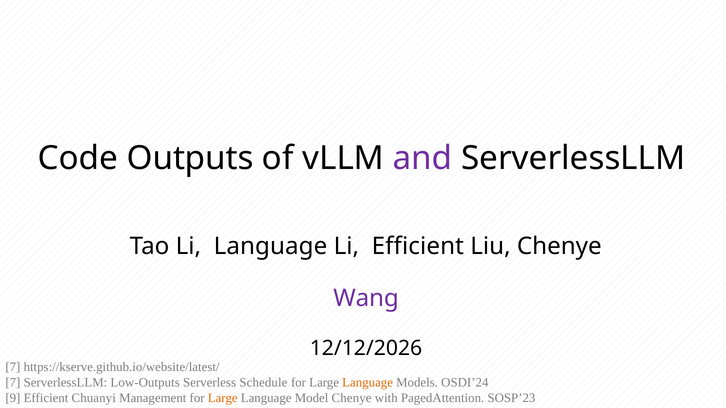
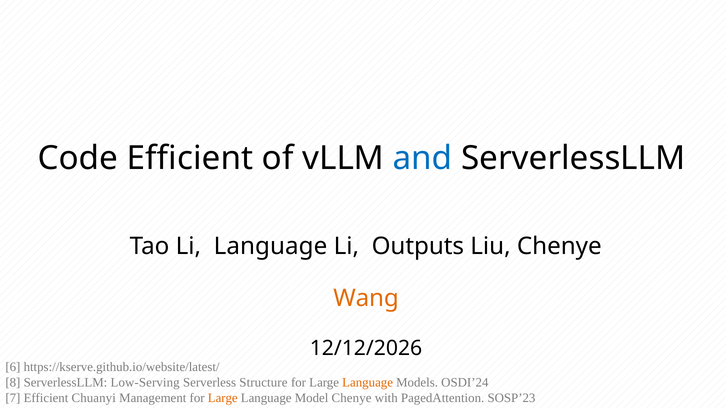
Code Outputs: Outputs -> Efficient (190, 158)
and colour: purple -> blue (423, 158)
Li Efficient: Efficient -> Outputs (418, 246)
Wang colour: purple -> orange (366, 299)
7: 7 -> 6 (13, 368)
7: 7 -> 8 (13, 383)
Low-Outputs: Low-Outputs -> Low-Serving (145, 383)
Schedule: Schedule -> Structure (263, 383)
9: 9 -> 7 (13, 398)
